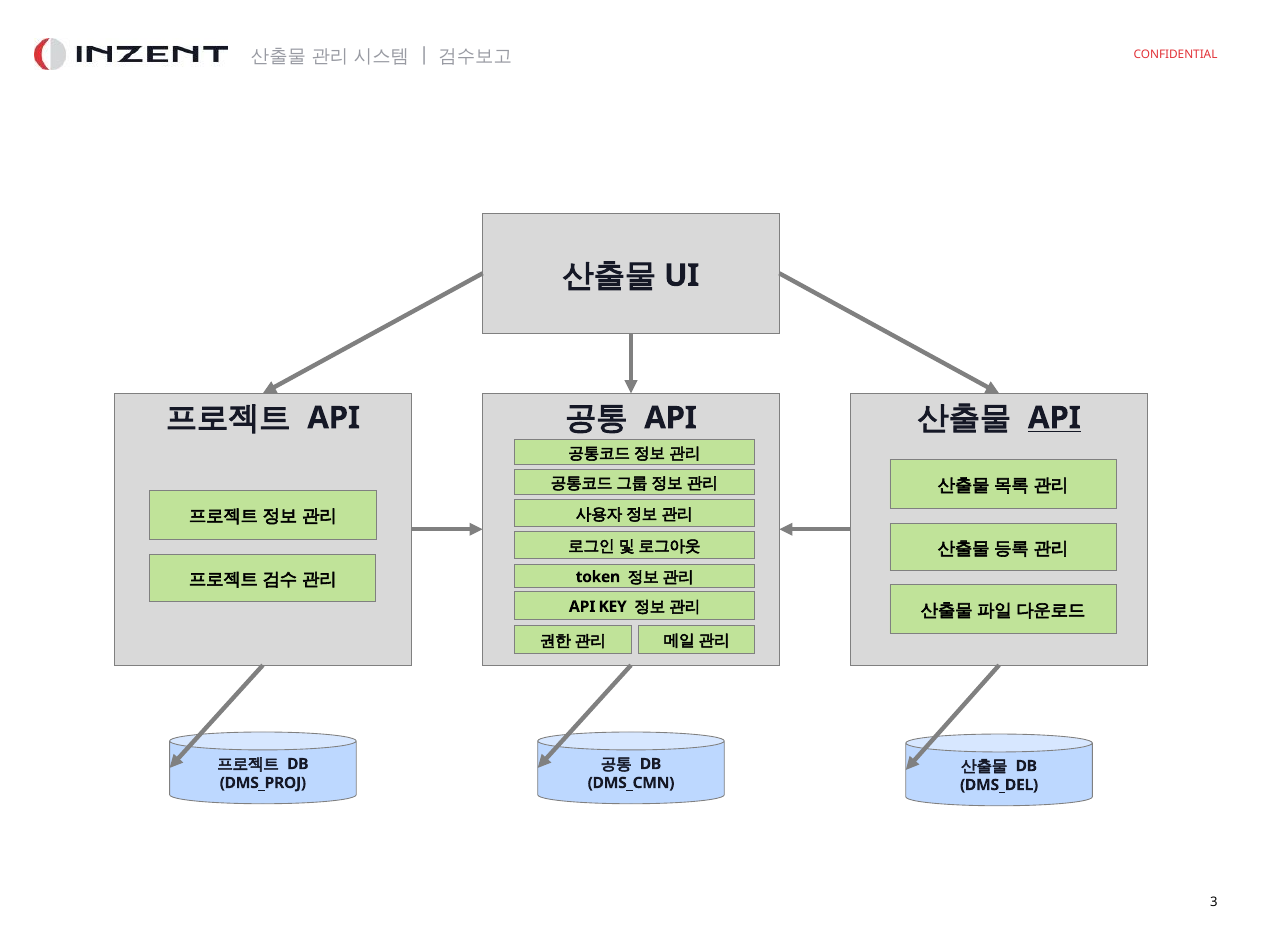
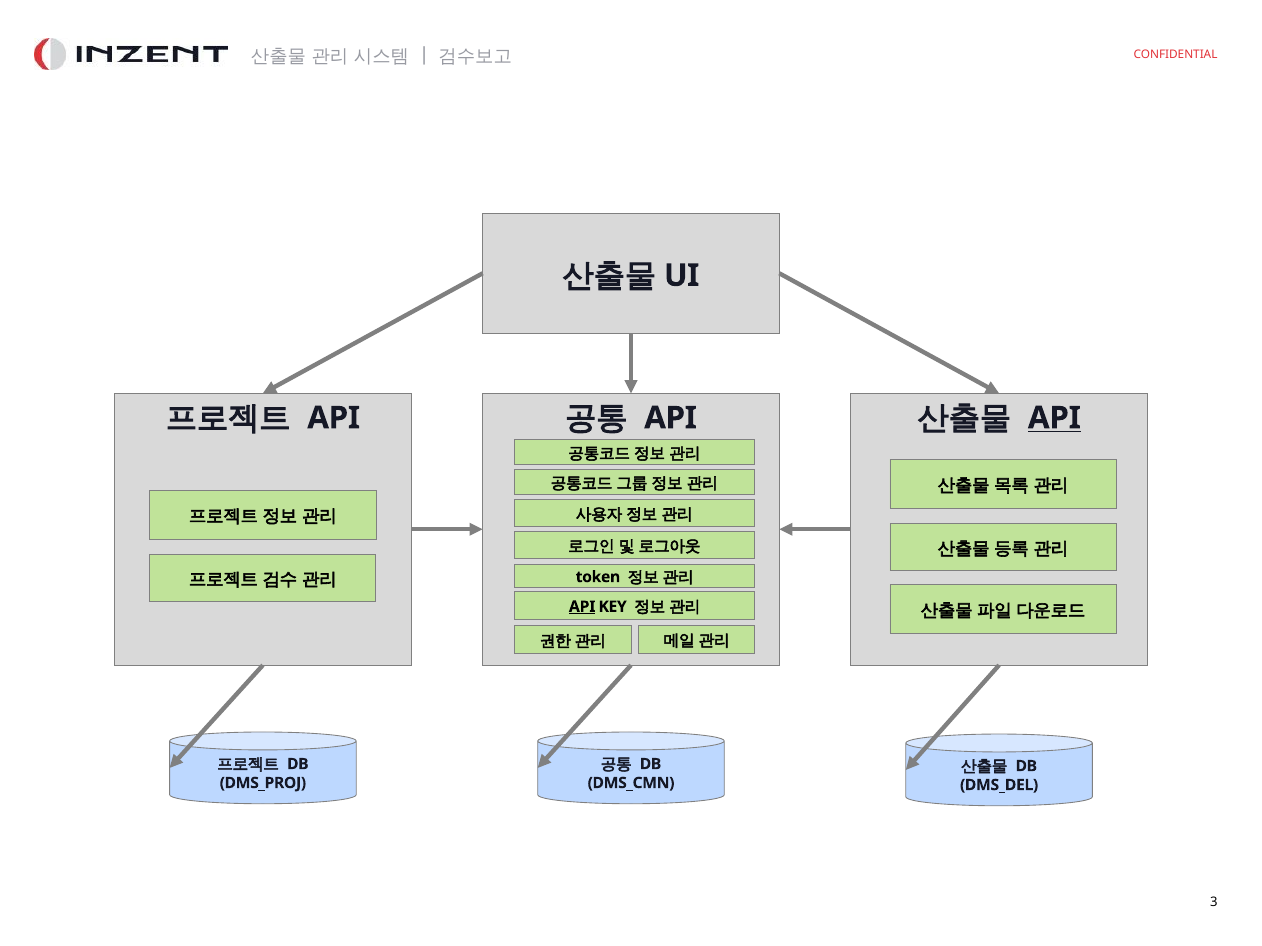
API underline: none -> present (582, 607)
